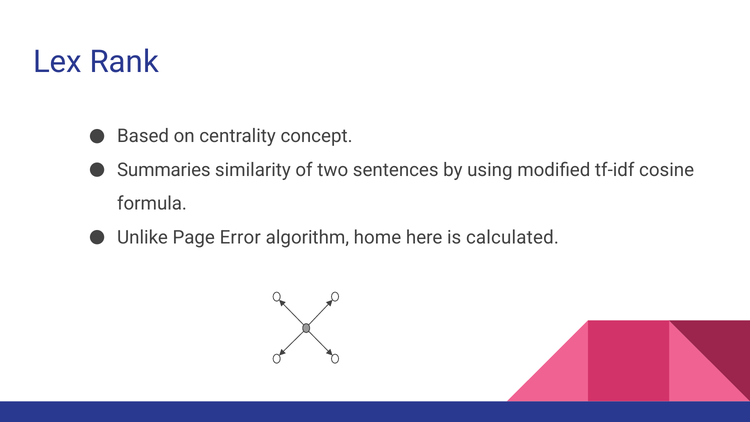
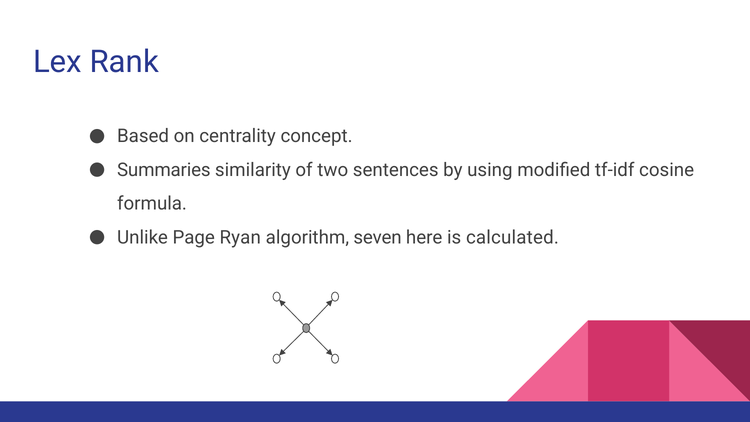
Error: Error -> Ryan (240, 237)
home: home -> seven (378, 237)
